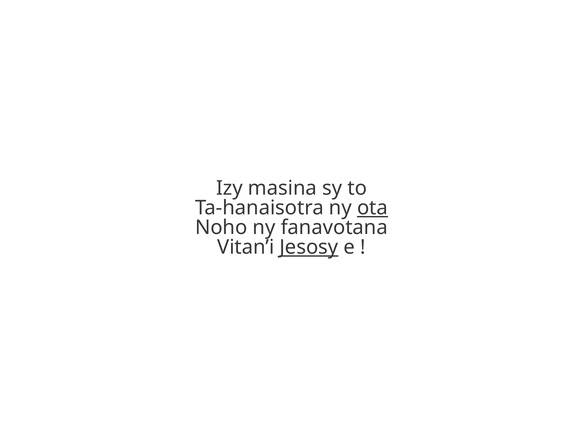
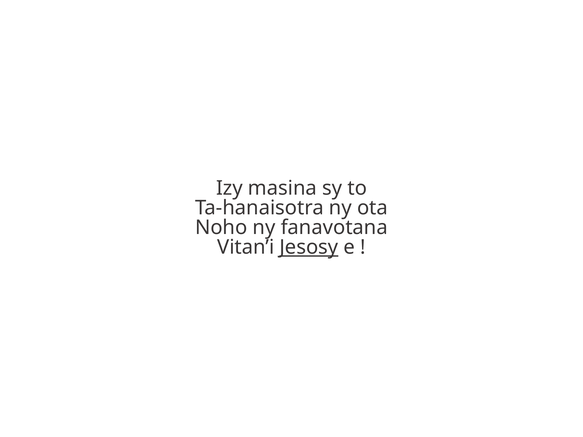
ota underline: present -> none (372, 208)
